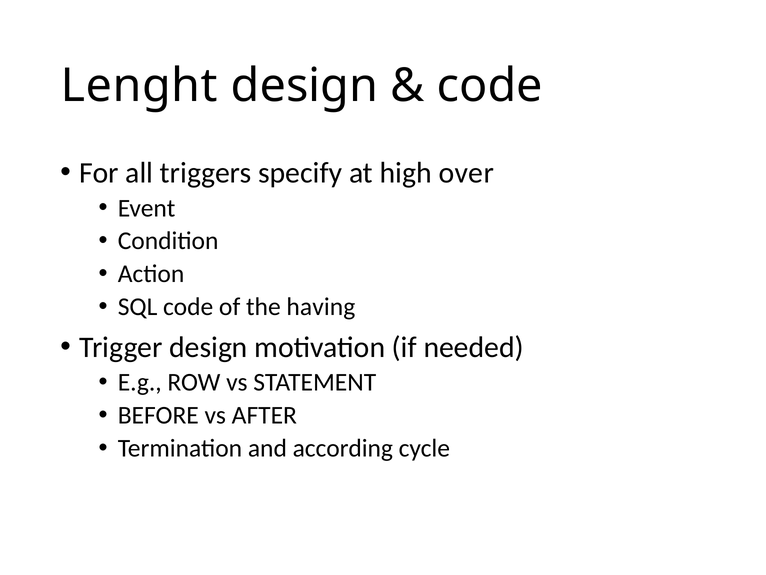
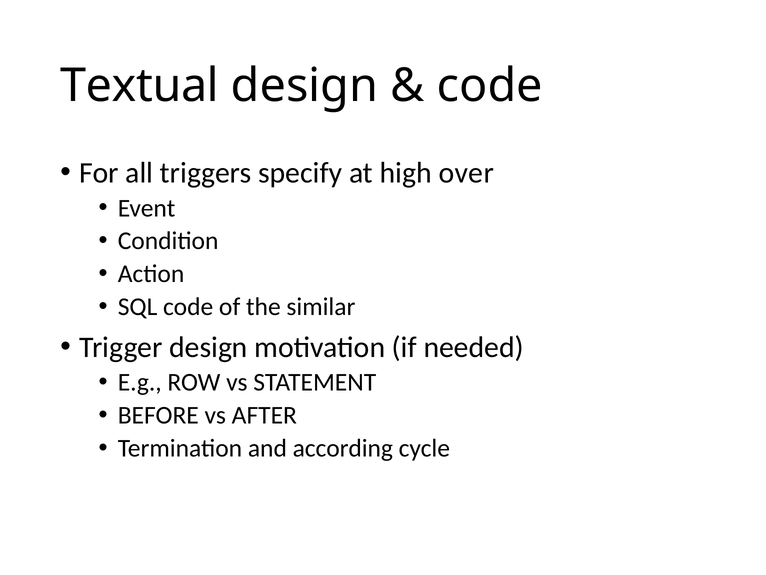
Lenght: Lenght -> Textual (140, 86)
having: having -> similar (321, 307)
